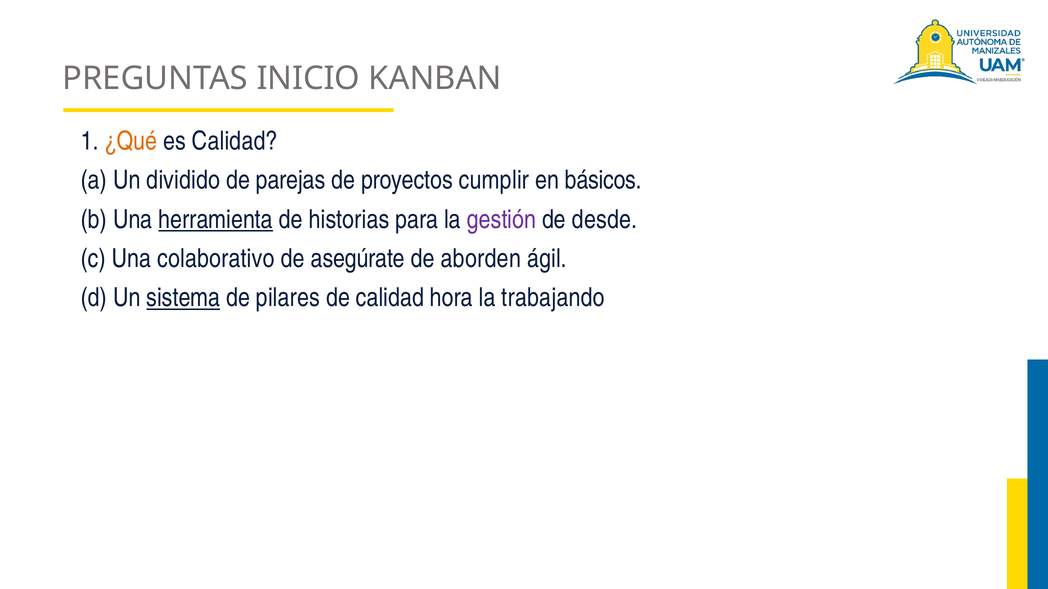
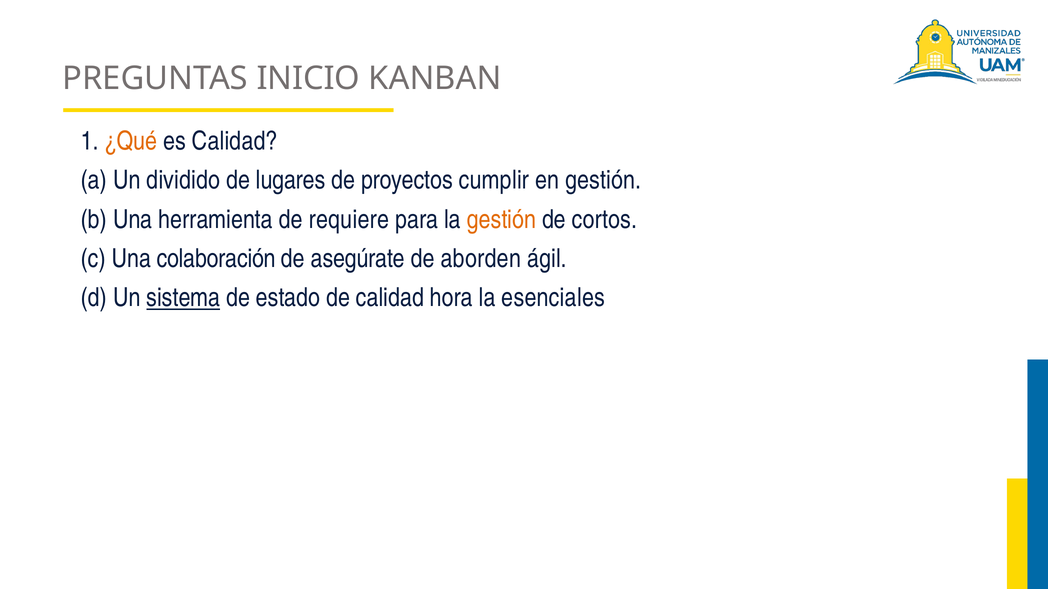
parejas: parejas -> lugares (291, 180)
en básicos: básicos -> gestión (603, 180)
herramienta underline: present -> none (216, 220)
historias: historias -> requiere (349, 220)
gestión colour: purple -> orange (502, 220)
desde: desde -> cortos (605, 220)
colaborativo: colaborativo -> colaboración (216, 259)
pilares: pilares -> estado (288, 298)
trabajando: trabajando -> esenciales (553, 298)
